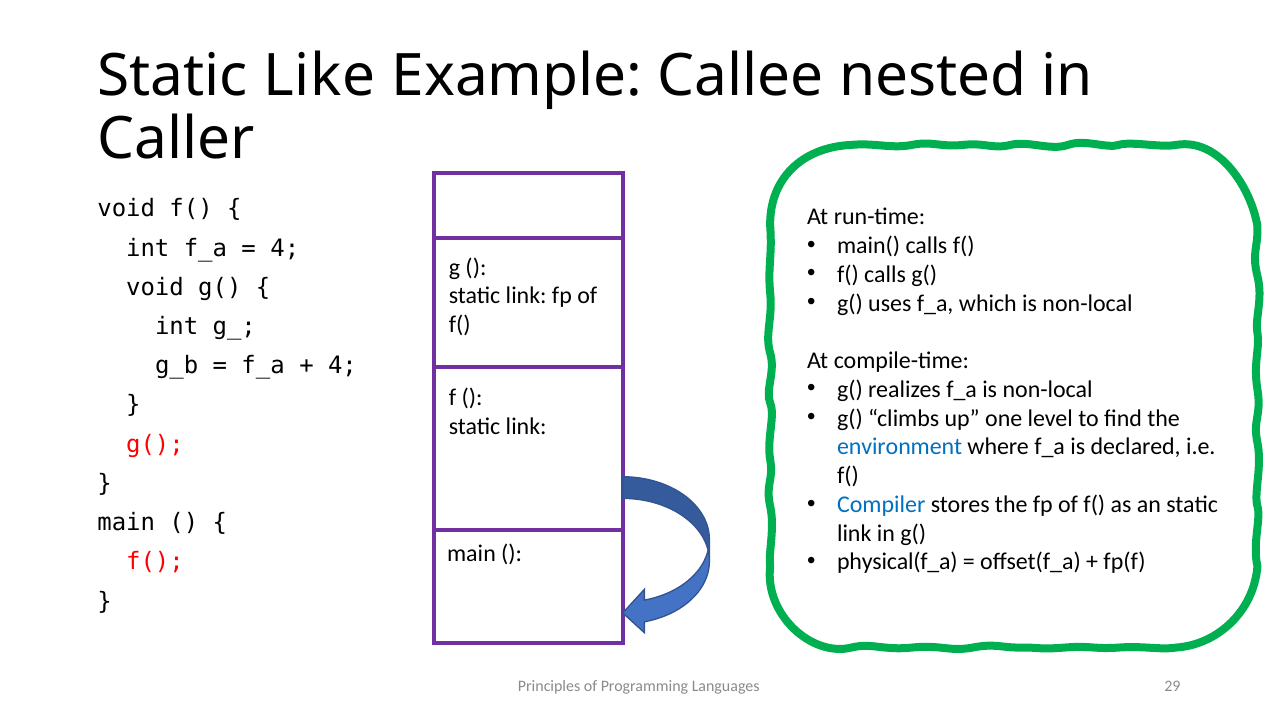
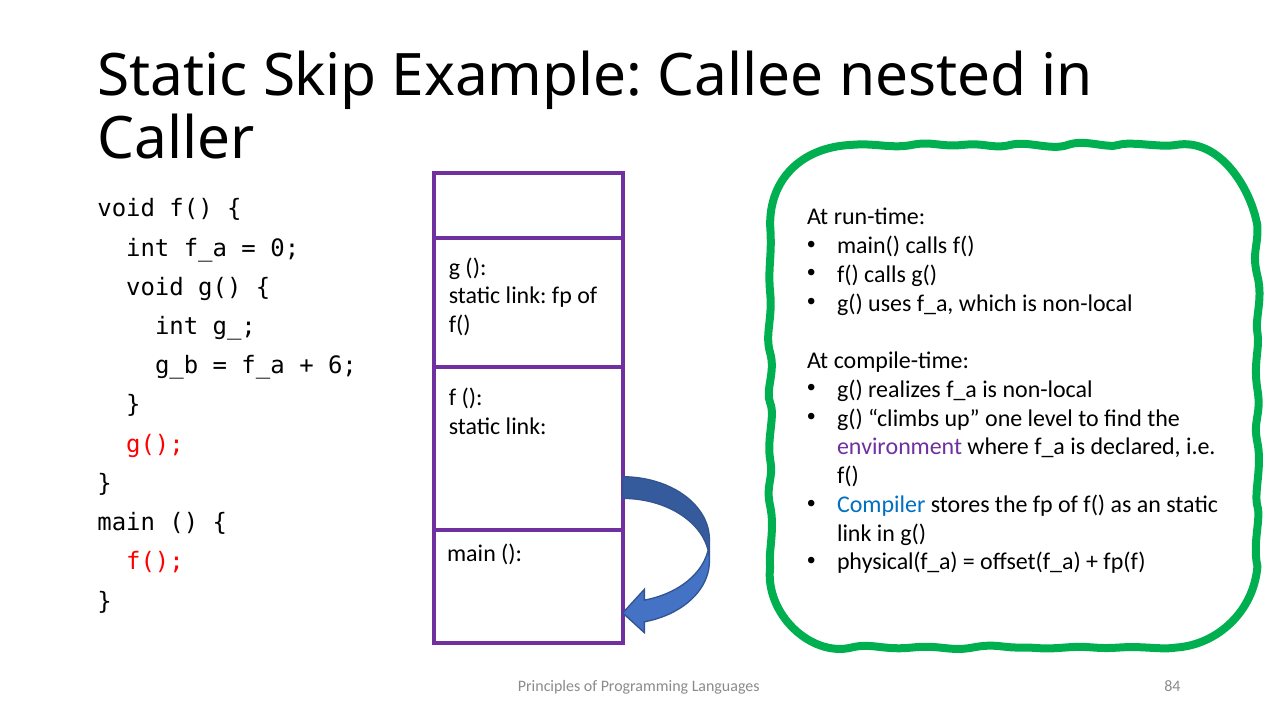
Like: Like -> Skip (320, 76)
4: 4 -> 0 (285, 248)
4: 4 -> 6 (342, 366)
environment colour: blue -> purple (900, 447)
29: 29 -> 84 (1172, 686)
